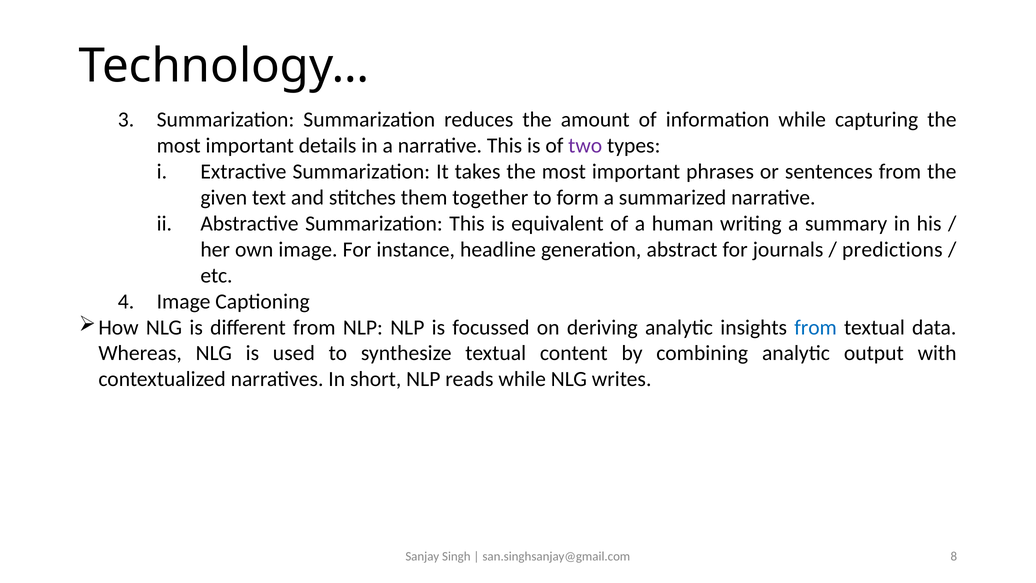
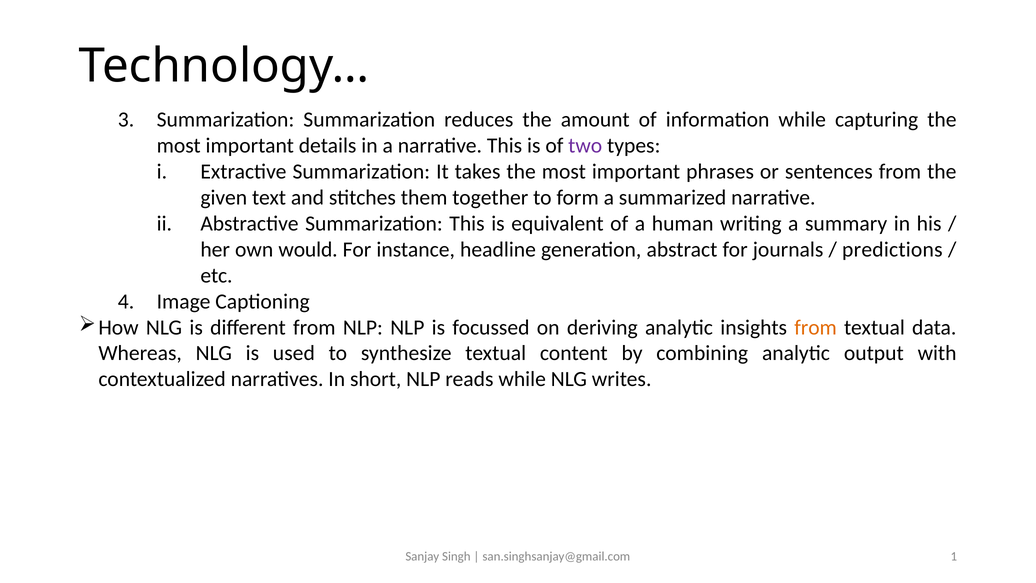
own image: image -> would (308, 249)
from colour: blue -> orange (816, 327)
8: 8 -> 1 (954, 556)
